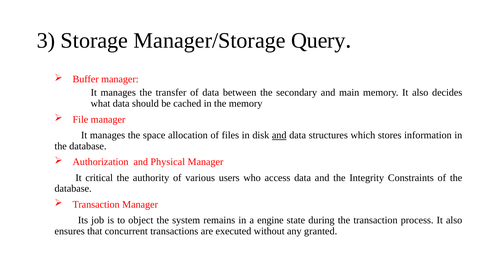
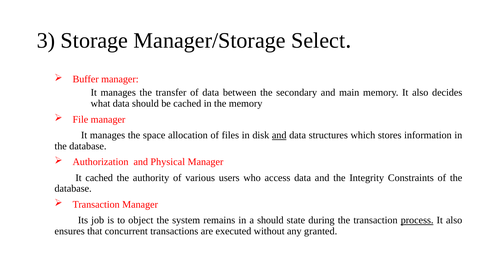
Query: Query -> Select (318, 40)
It critical: critical -> cached (99, 178)
a engine: engine -> should (270, 220)
process underline: none -> present (417, 220)
